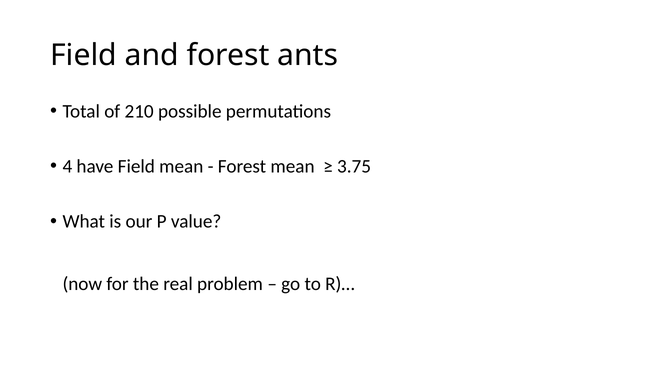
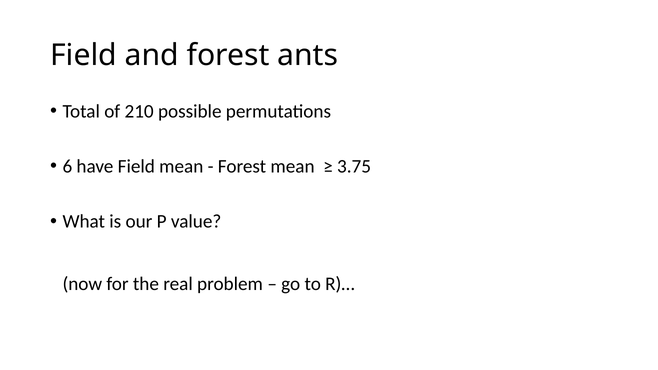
4: 4 -> 6 (67, 166)
